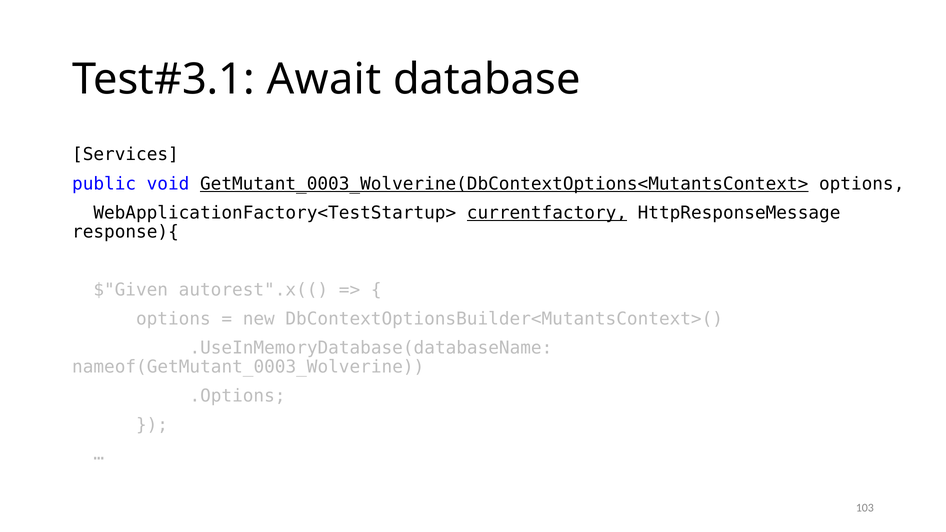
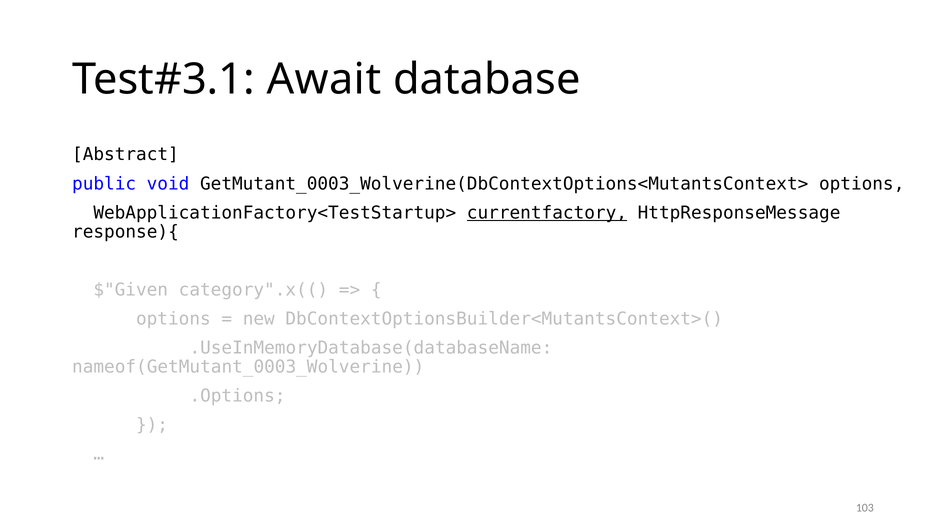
Services: Services -> Abstract (125, 155)
GetMutant_0003_Wolverine(DbContextOptions<MutantsContext> underline: present -> none (504, 184)
autorest".x((: autorest".x(( -> category".x(( (253, 290)
